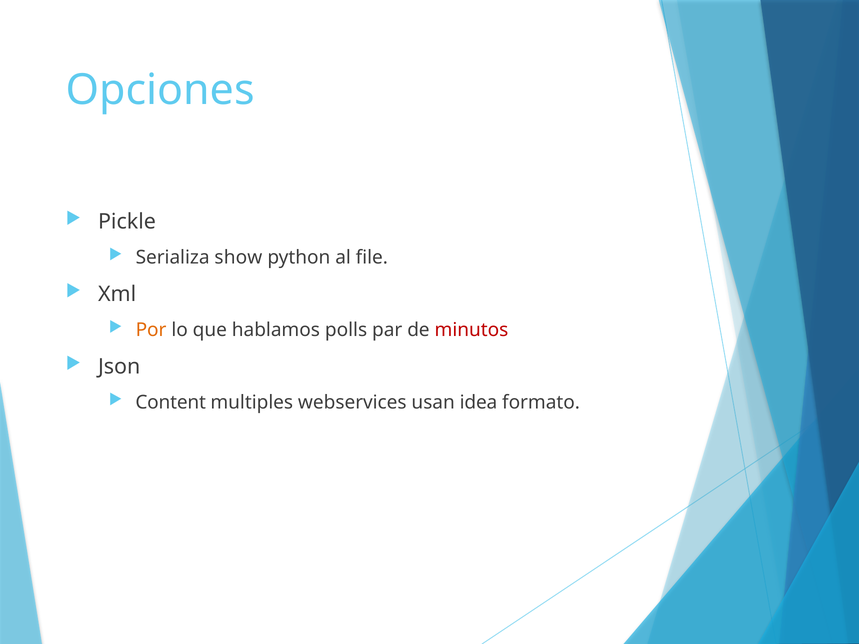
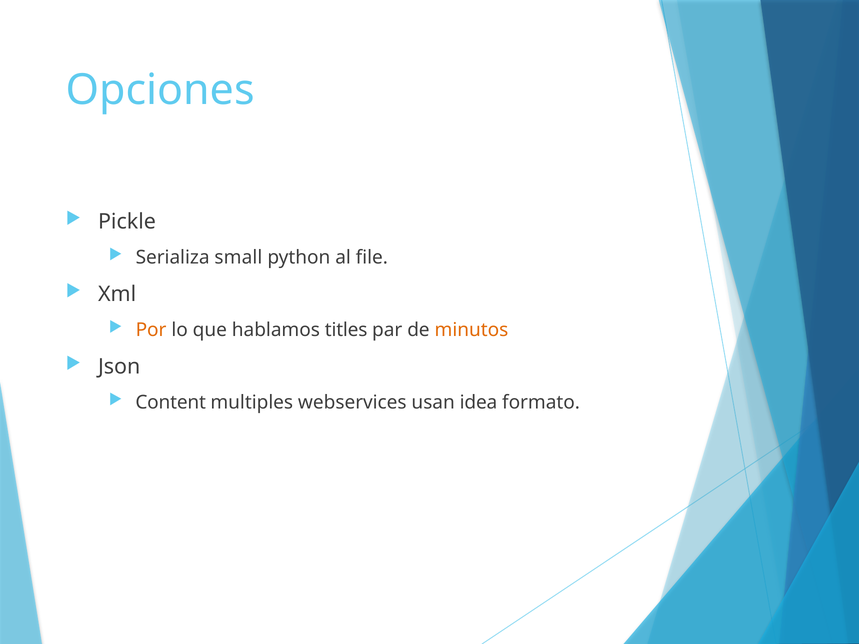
show: show -> small (238, 258)
polls: polls -> titles (346, 330)
minutos colour: red -> orange (471, 330)
